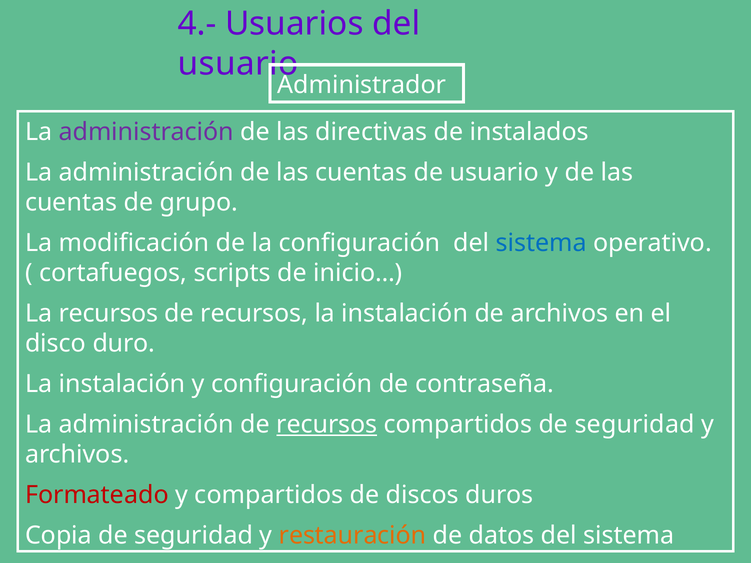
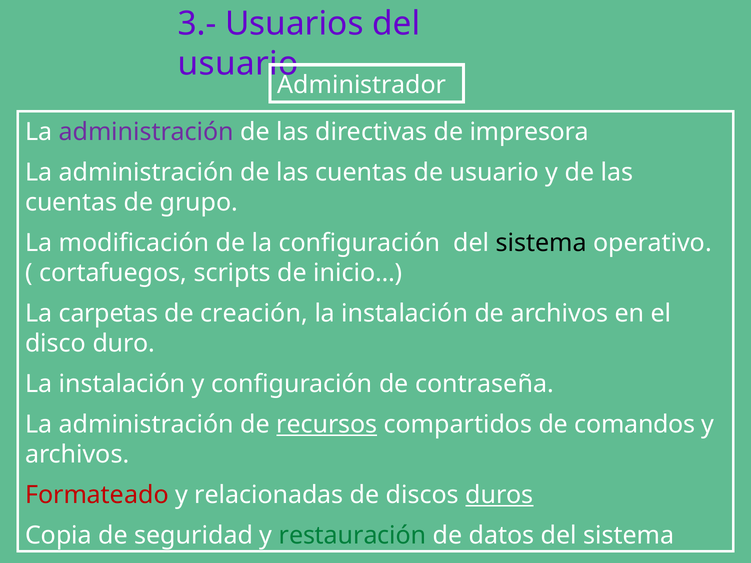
4.-: 4.- -> 3.- (197, 24)
instalados: instalados -> impresora (529, 132)
sistema colour: blue -> black (541, 243)
La recursos: recursos -> carpetas (108, 314)
recursos: recursos -> creación (254, 314)
compartidos de seguridad: seguridad -> comandos (635, 425)
y compartidos: compartidos -> relacionadas (269, 495)
duros underline: none -> present (499, 495)
restauración colour: orange -> green (353, 536)
